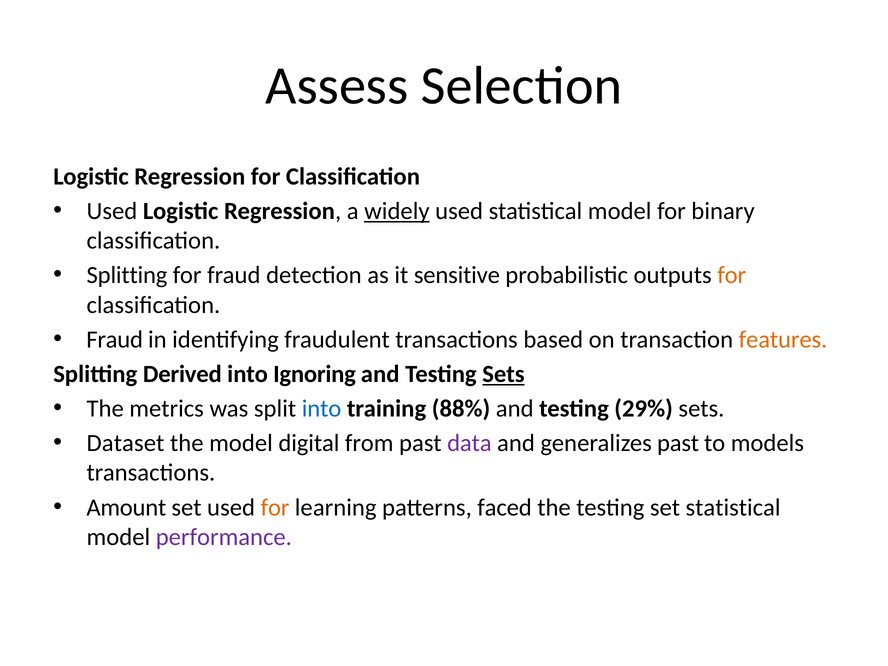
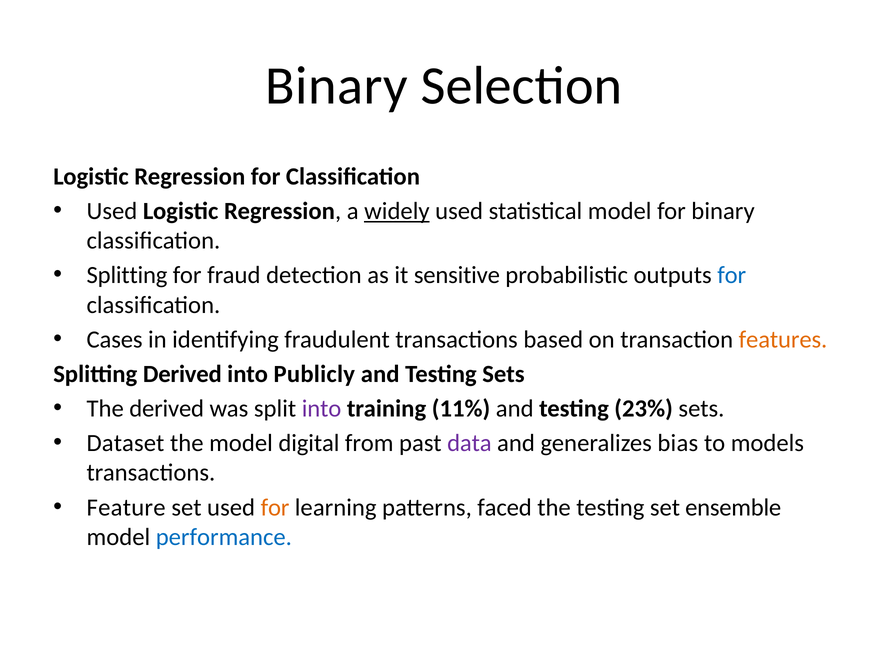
Assess: Assess -> Binary (337, 86)
for colour: orange -> blue (732, 275)
Fraud: Fraud -> Cases (115, 339)
Ignoring: Ignoring -> Publicly (314, 374)
Sets underline: present -> none (503, 374)
The metrics: metrics -> derived (167, 409)
into colour: blue -> purple (322, 409)
88%: 88% -> 11% (461, 409)
29%: 29% -> 23% (644, 409)
generalizes past: past -> bias (678, 443)
Amount: Amount -> Feature (126, 507)
set statistical: statistical -> ensemble (733, 507)
performance colour: purple -> blue (224, 537)
